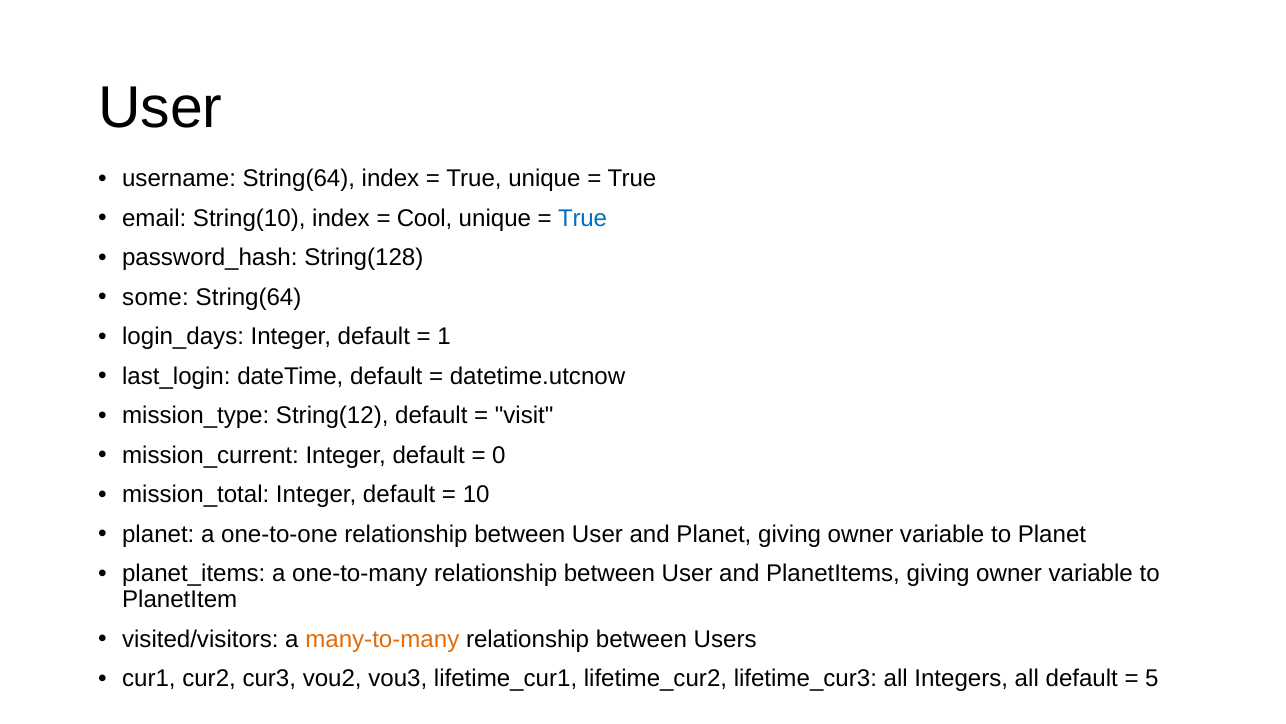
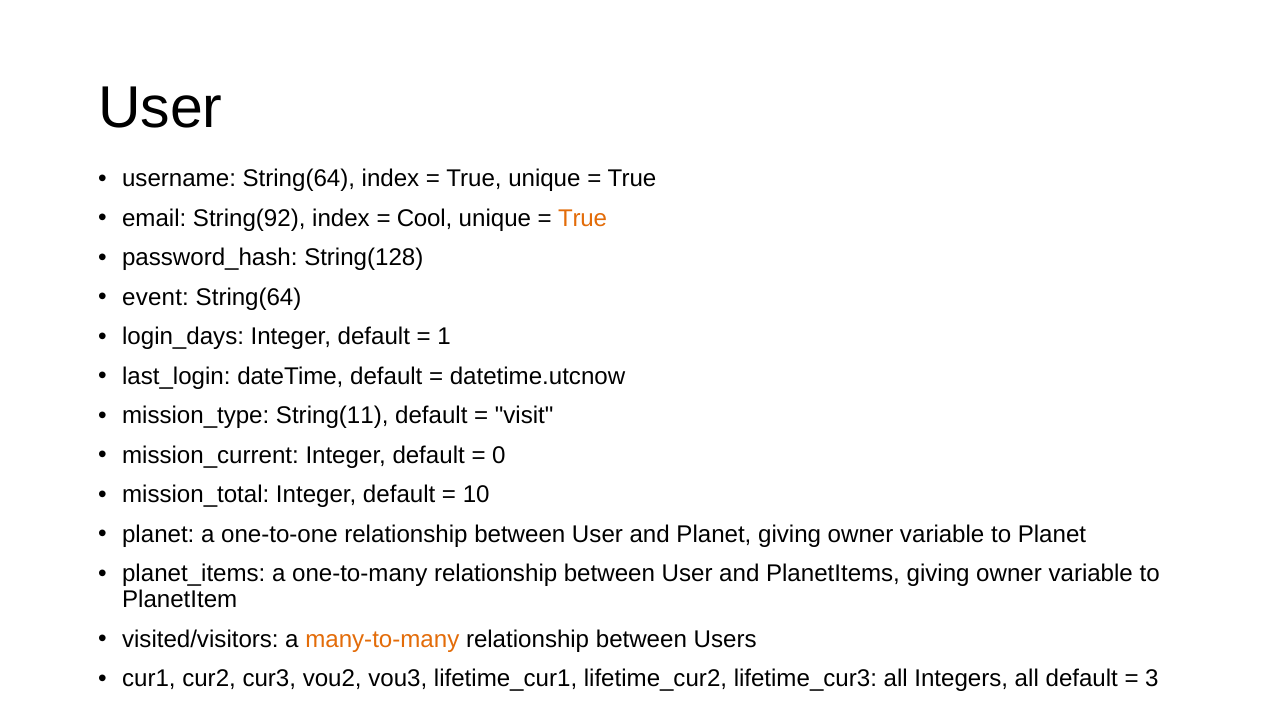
String(10: String(10 -> String(92 (249, 218)
True colour: blue -> orange (583, 218)
some: some -> event (156, 297)
String(12: String(12 -> String(11 (332, 416)
5: 5 -> 3 (1152, 678)
